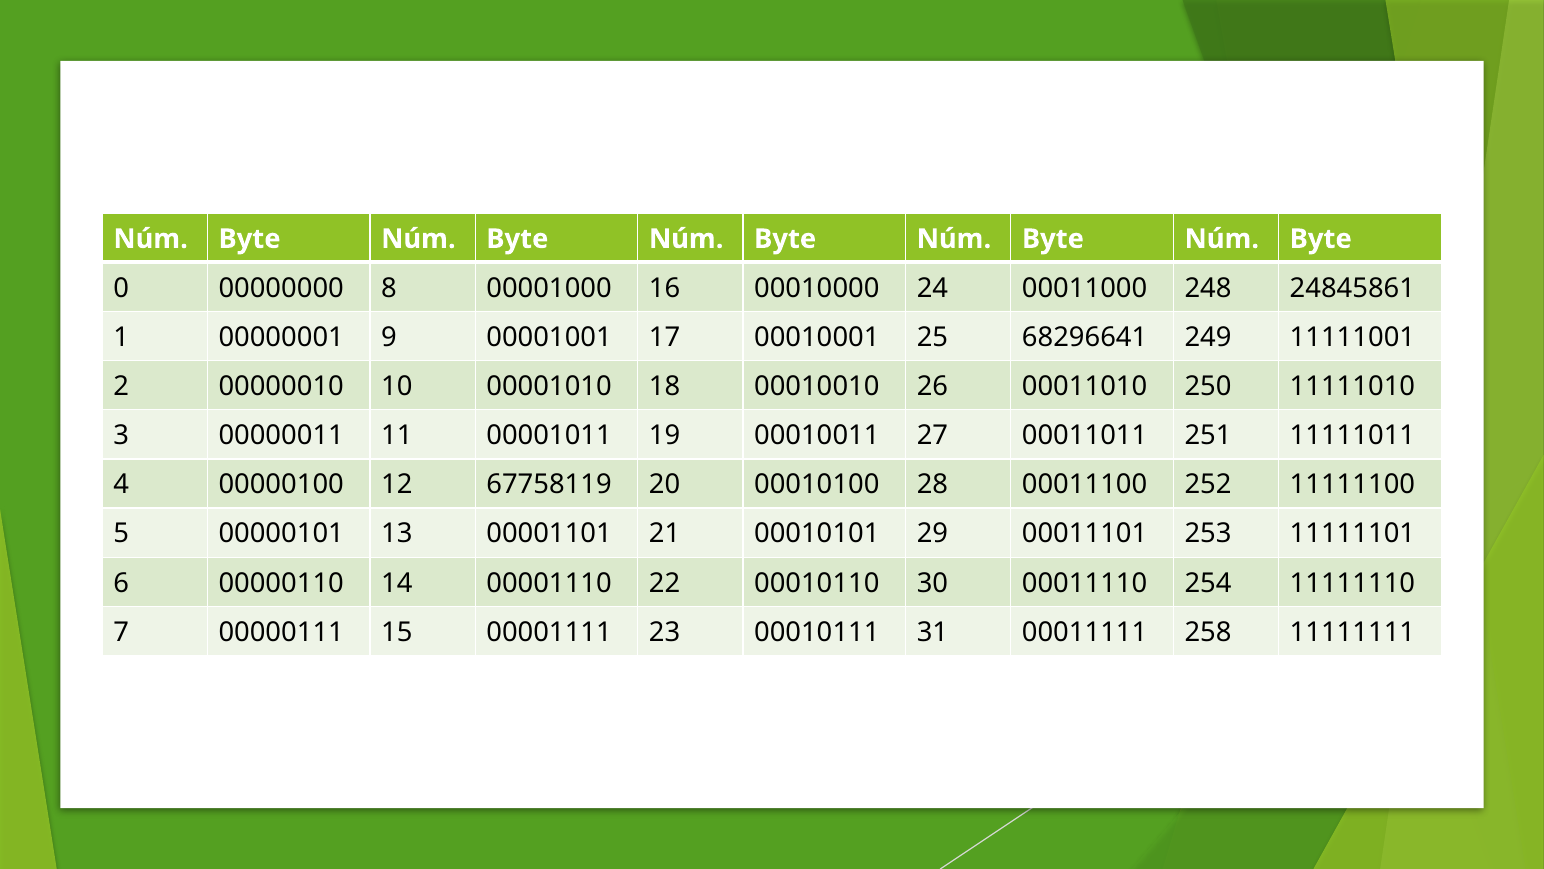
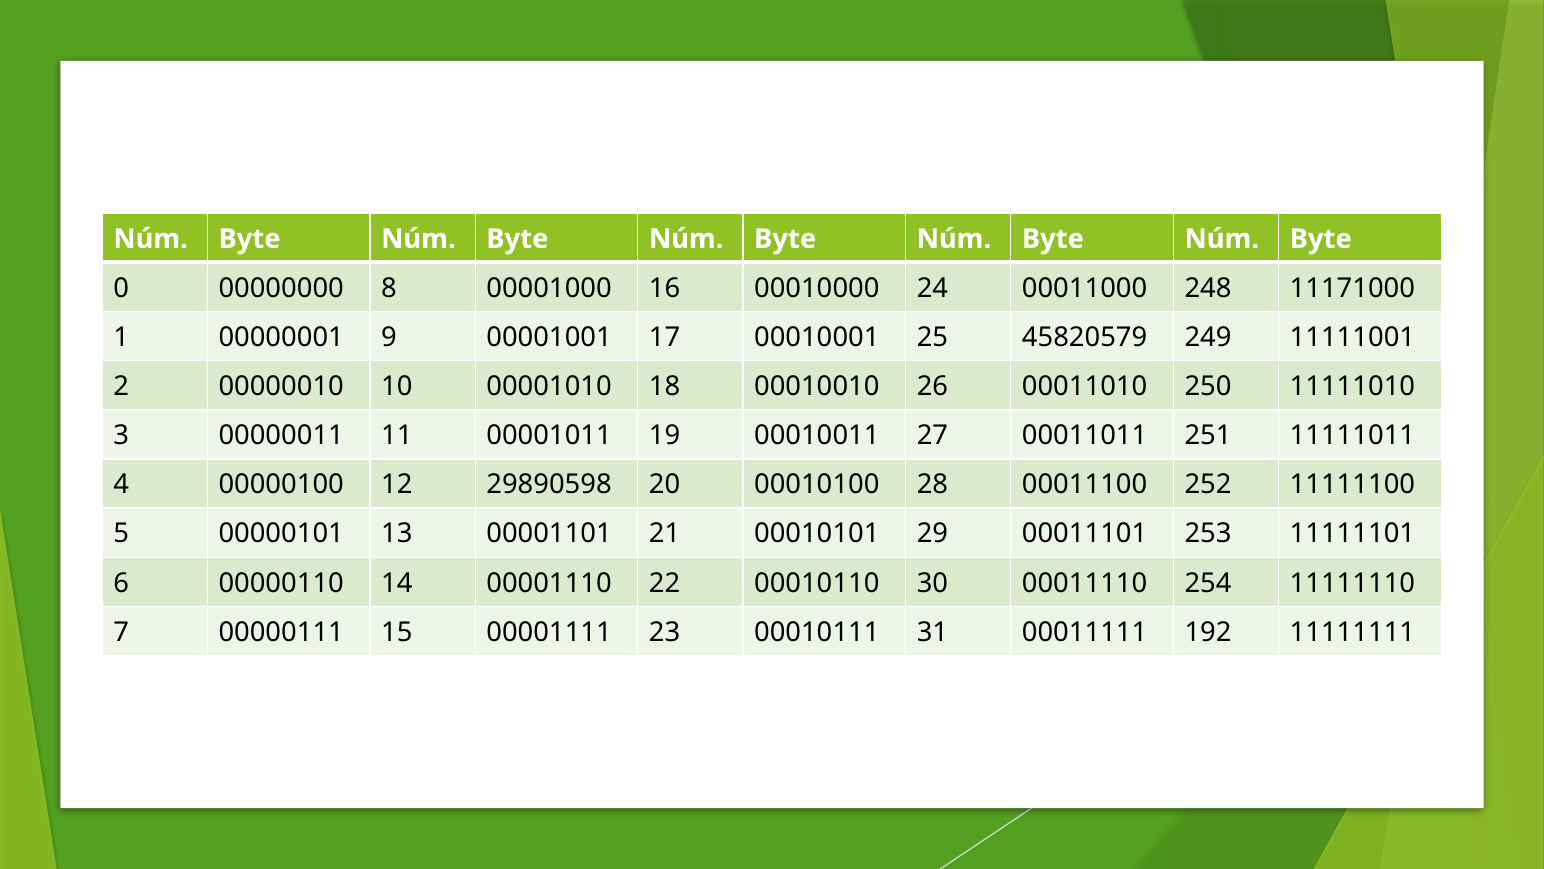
24845861: 24845861 -> 11171000 (1352, 288)
68296641: 68296641 -> 45820579 (1085, 337)
67758119: 67758119 -> 29890598 (549, 484)
258: 258 -> 192 (1208, 632)
